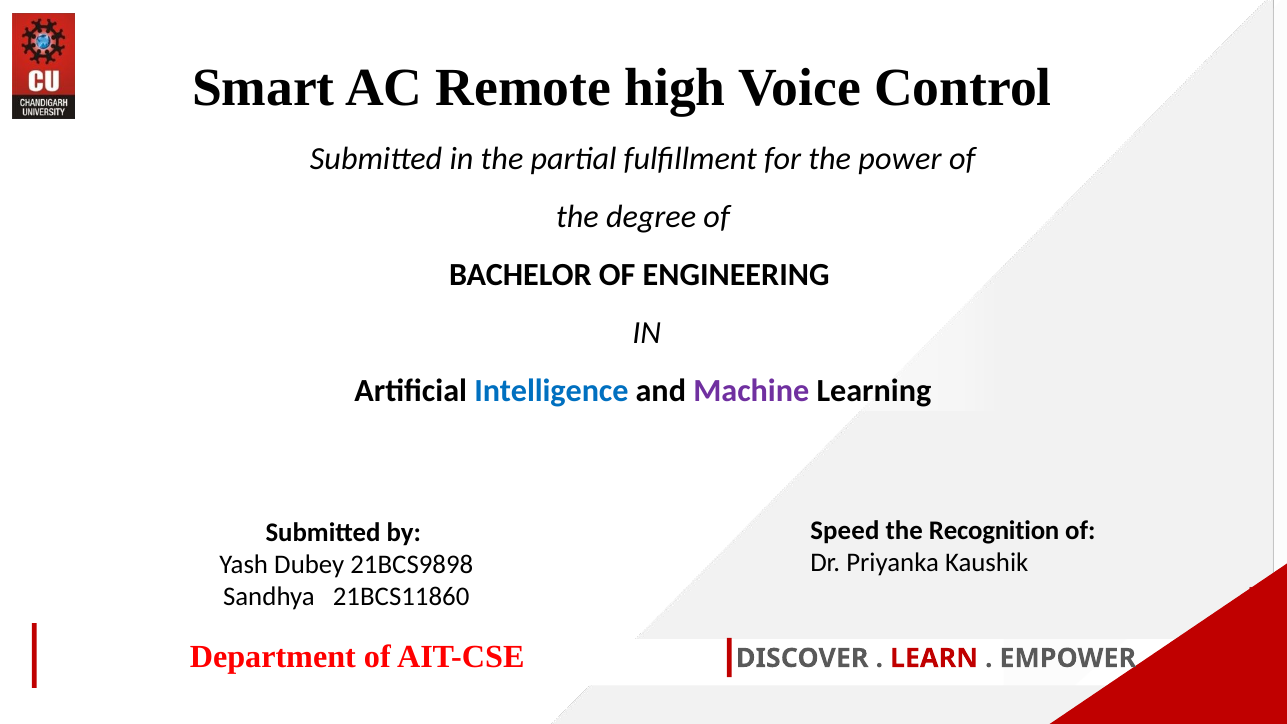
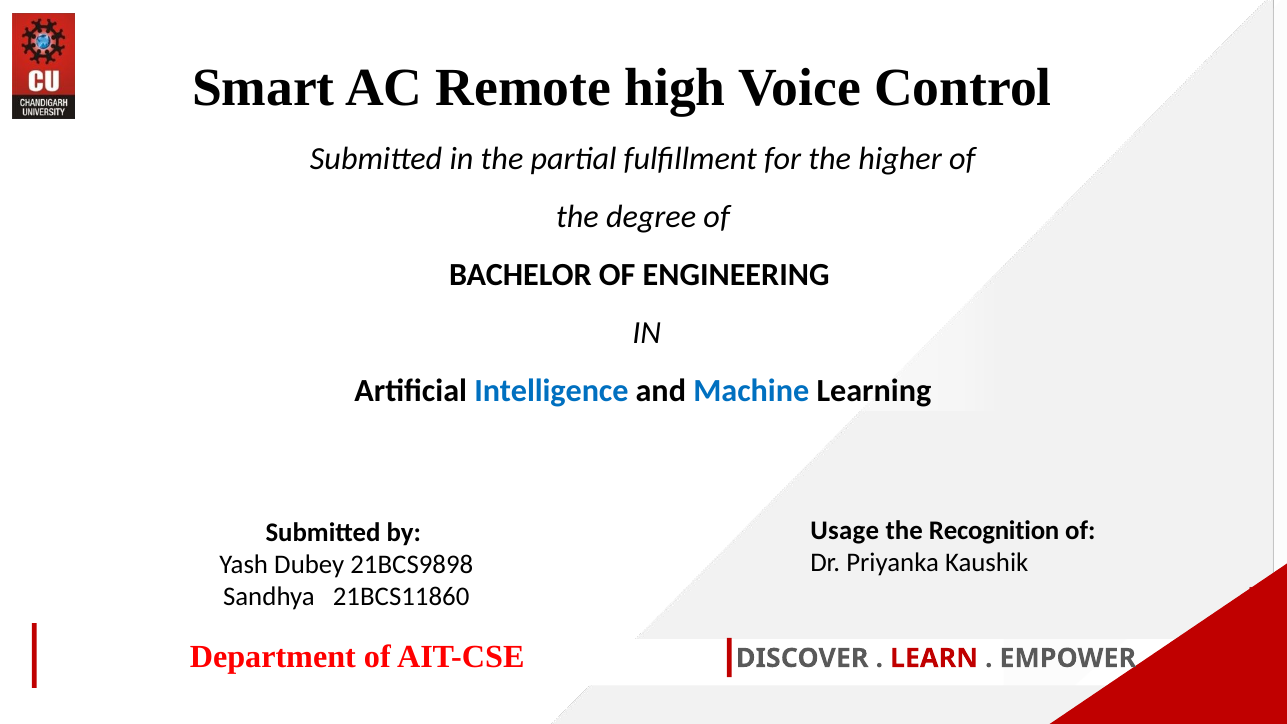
power: power -> higher (900, 159)
Machine colour: purple -> blue (751, 391)
Speed: Speed -> Usage (845, 531)
